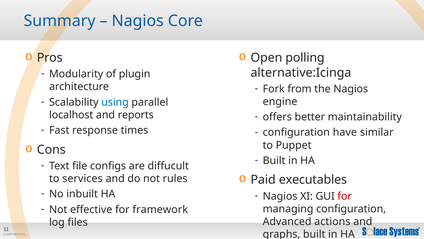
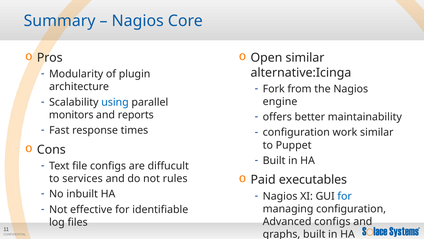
Open polling: polling -> similar (305, 58)
localhost: localhost -> monitors (71, 115)
have: have -> work (345, 132)
for colour: red -> blue (345, 196)
framework: framework -> identifiable (160, 209)
Advanced actions: actions -> configs (332, 221)
